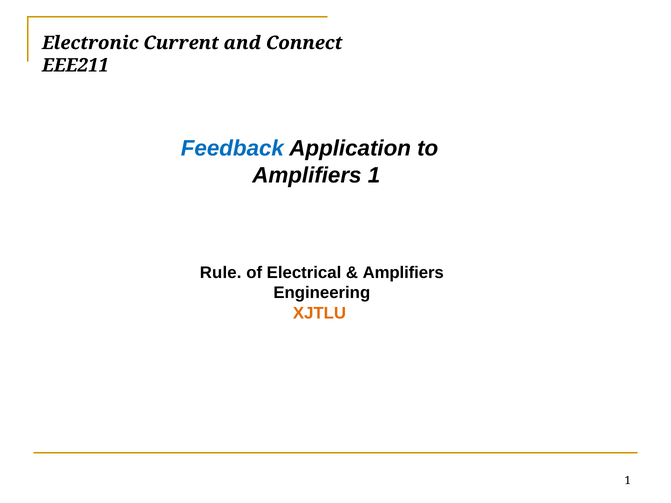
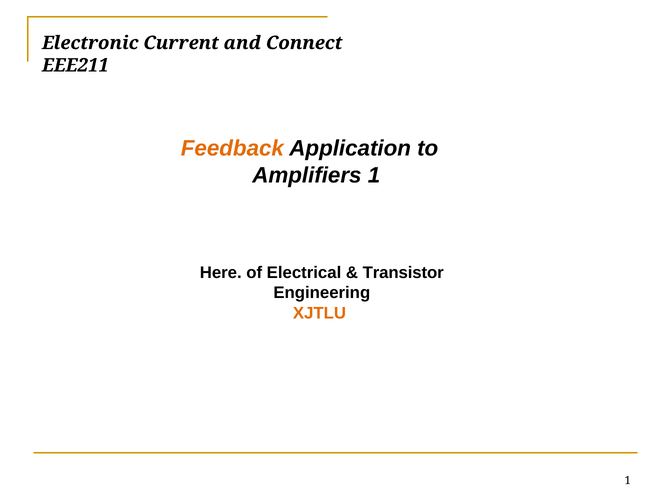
Feedback colour: blue -> orange (232, 149)
Rule: Rule -> Here (221, 273)
Amplifiers: Amplifiers -> Transistor (403, 273)
